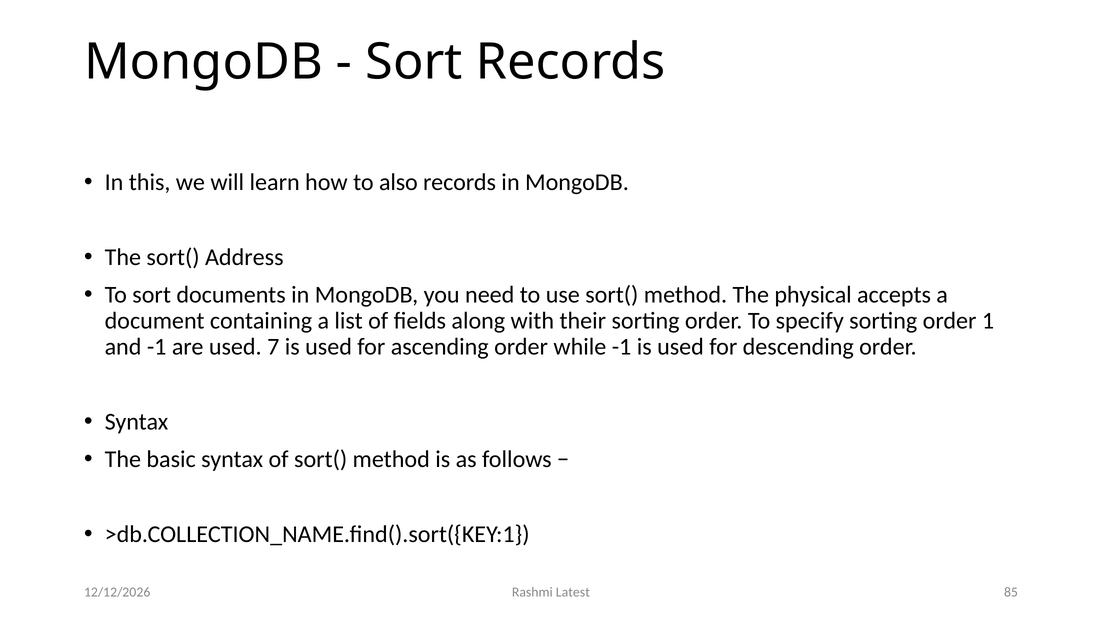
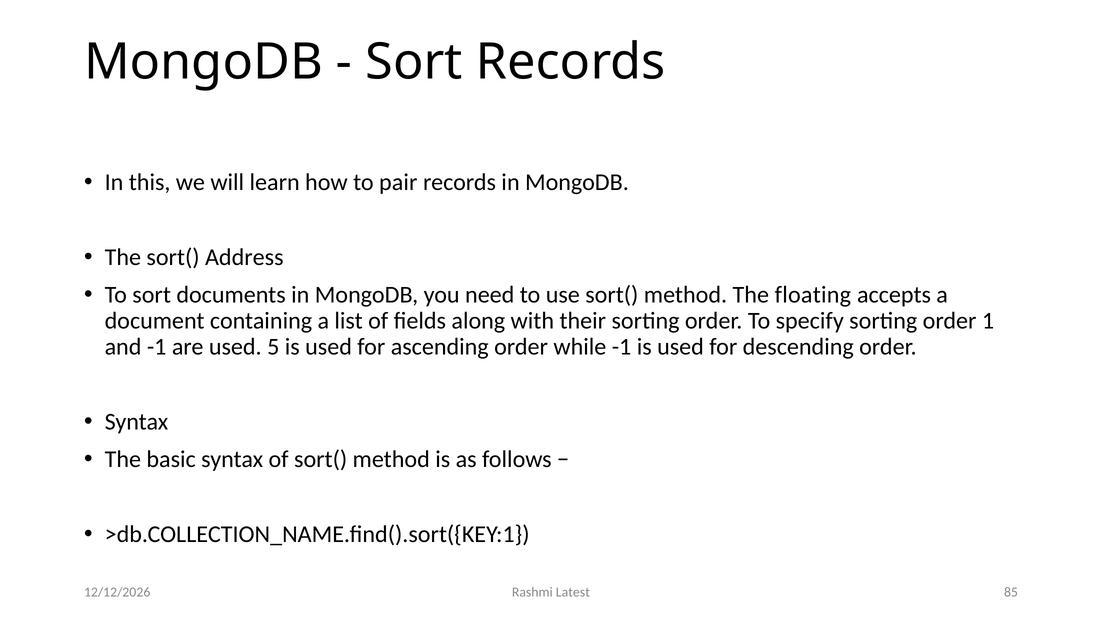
also: also -> pair (398, 182)
physical: physical -> floating (813, 295)
7: 7 -> 5 (273, 347)
